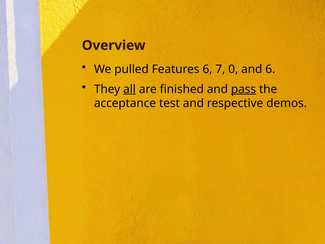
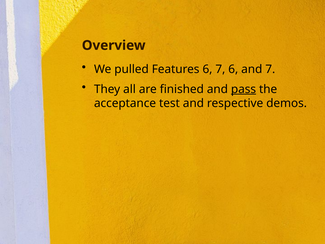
7 0: 0 -> 6 (233, 69)
and 6: 6 -> 7 (270, 69)
all underline: present -> none (129, 89)
